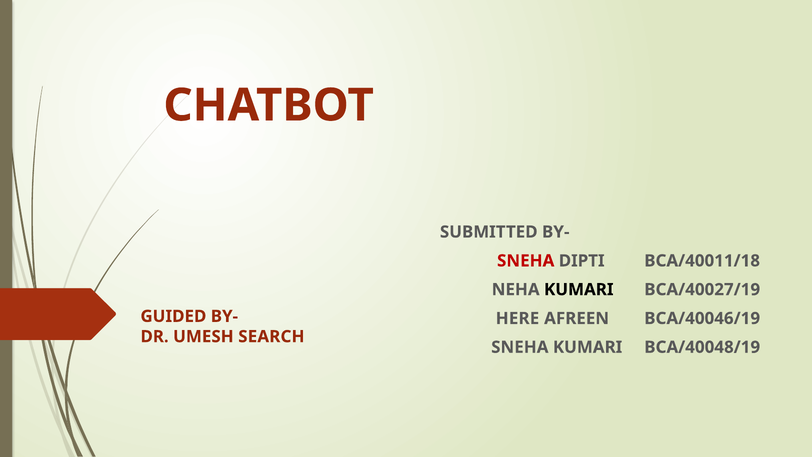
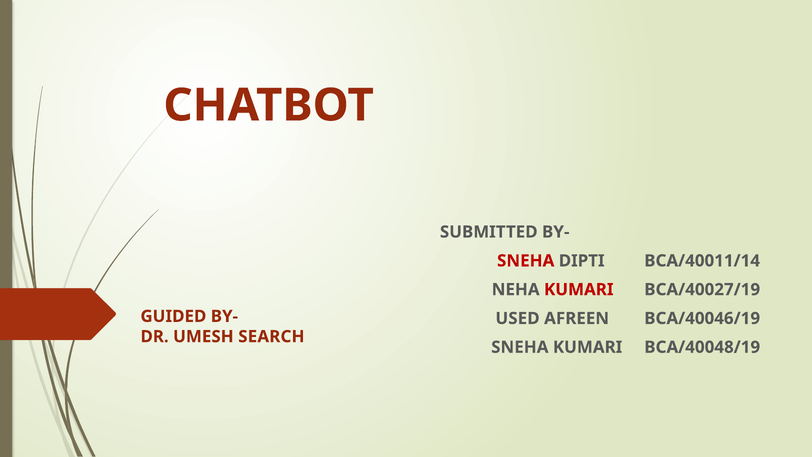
BCA/40011/18: BCA/40011/18 -> BCA/40011/14 (702, 261)
KUMARI colour: black -> red (579, 289)
HERE: HERE -> USED (518, 318)
